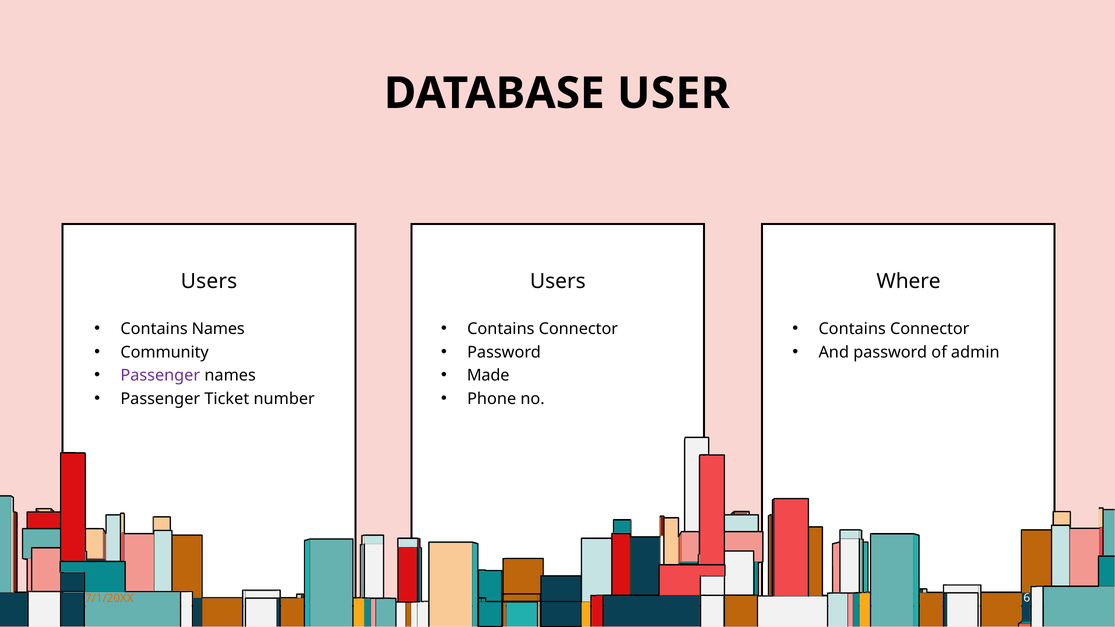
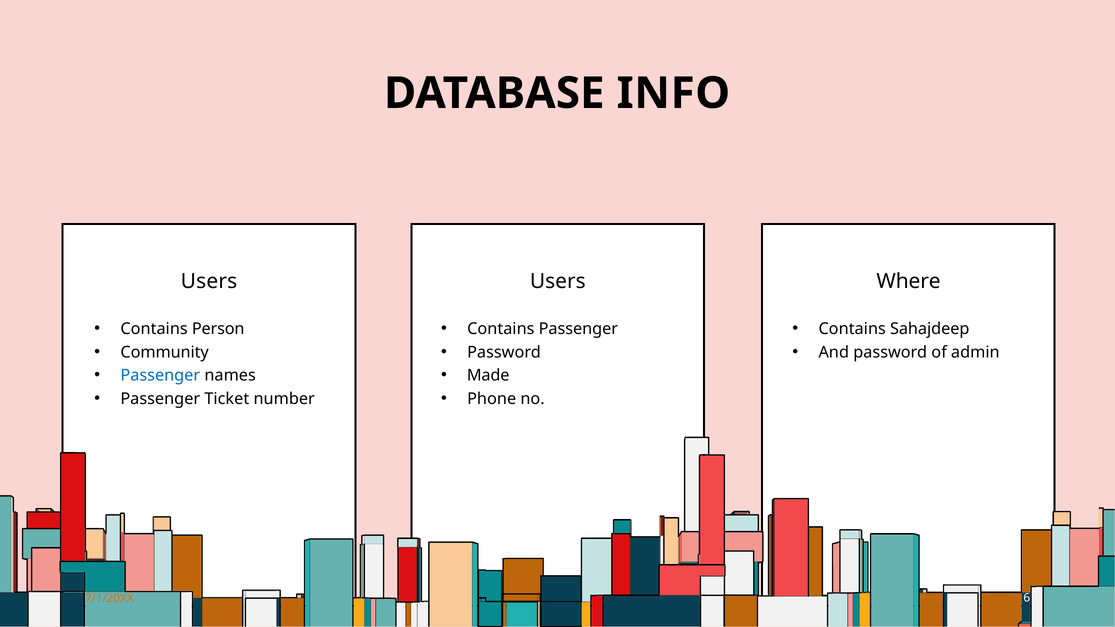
USER: USER -> INFO (673, 93)
Contains Names: Names -> Person (218, 329)
Connector: Connector -> Passenger (578, 329)
Connector: Connector -> Sahajdeep (930, 329)
Passenger colour: purple -> blue (160, 376)
